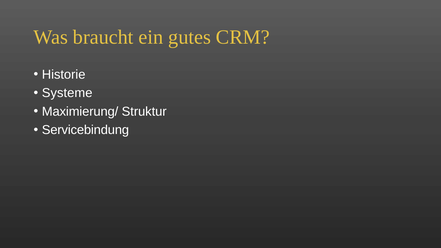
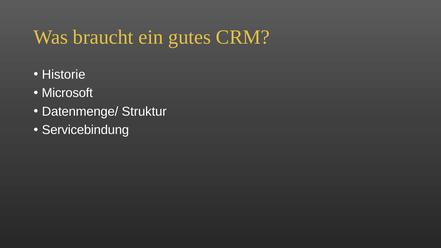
Systeme: Systeme -> Microsoft (67, 93)
Maximierung/: Maximierung/ -> Datenmenge/ (80, 112)
